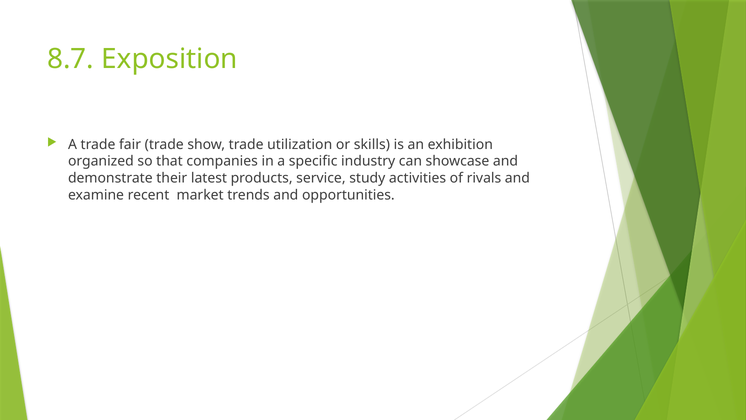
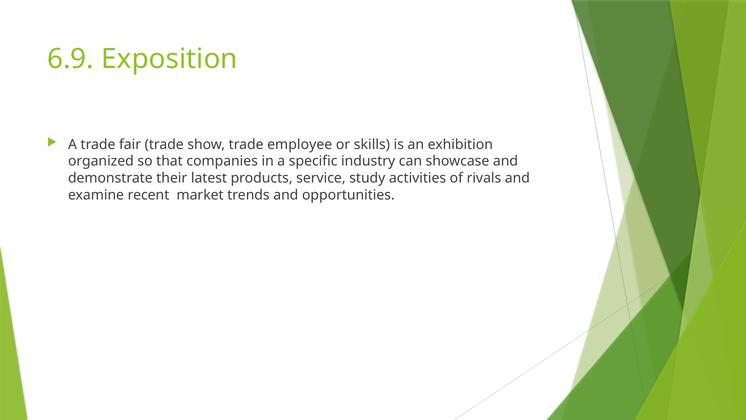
8.7: 8.7 -> 6.9 (70, 59)
utilization: utilization -> employee (300, 144)
